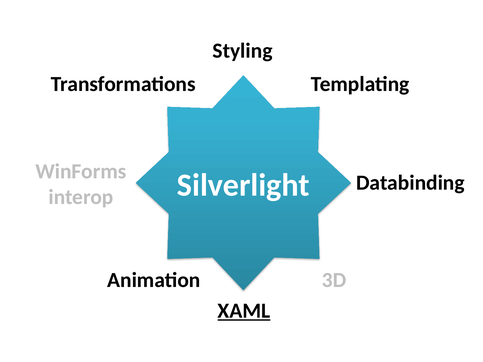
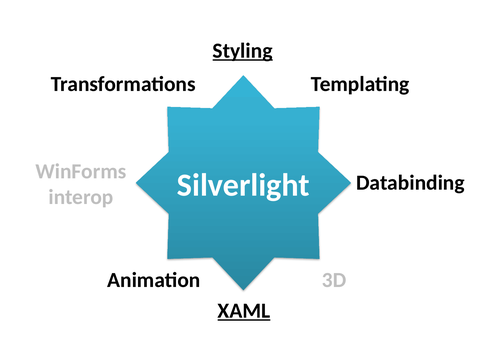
Styling underline: none -> present (243, 51)
